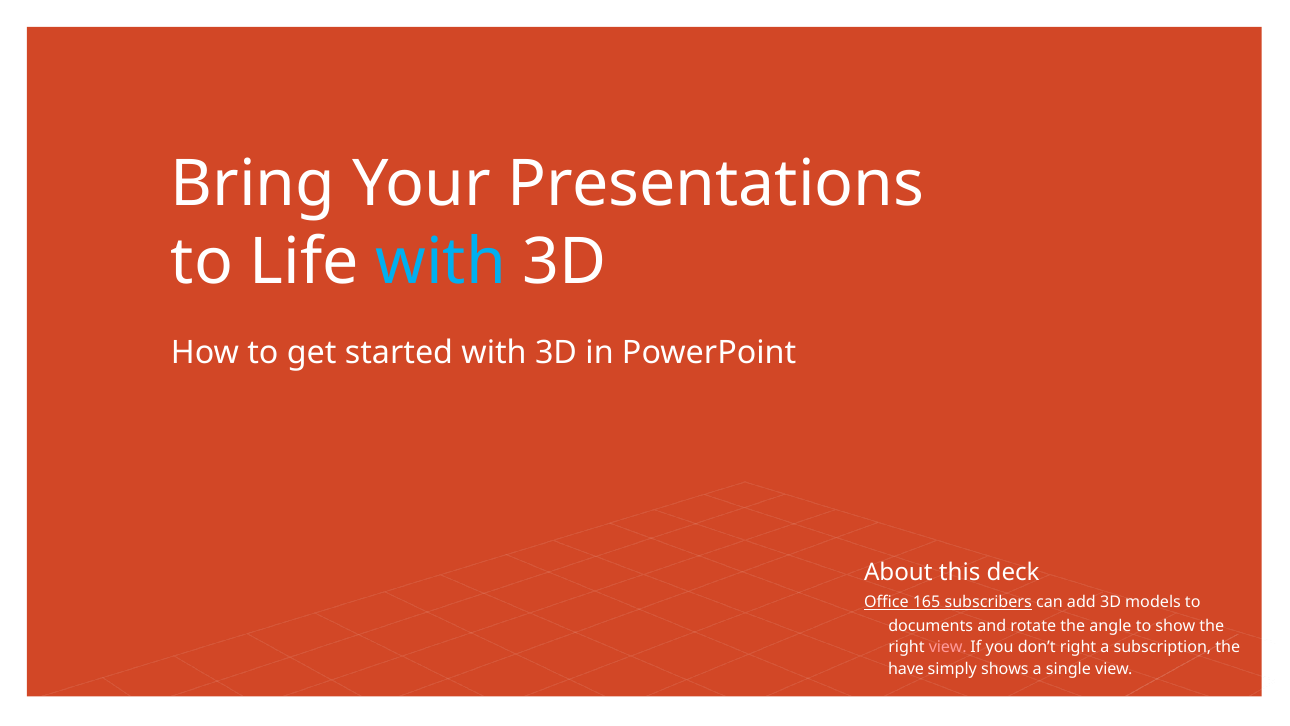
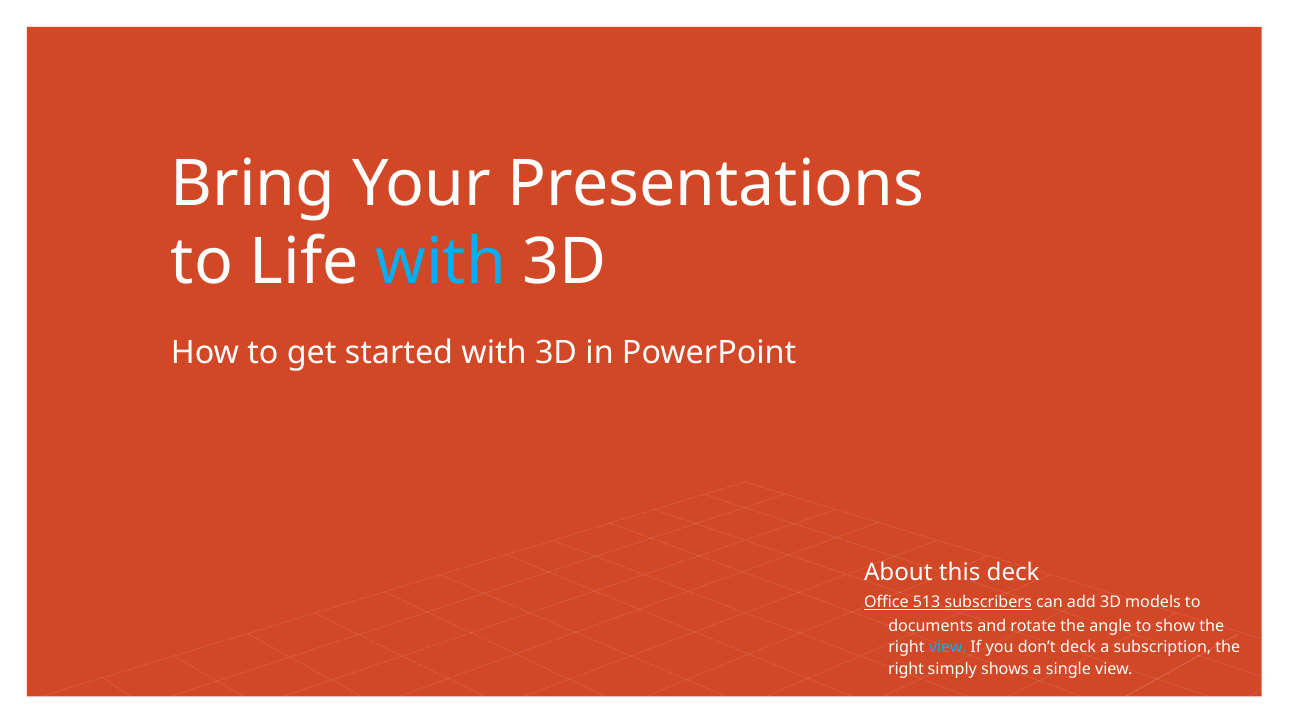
165: 165 -> 513 (927, 602)
view colour: pink -> light blue (948, 647)
don’t right: right -> deck (1078, 647)
have: have -> right (906, 669)
